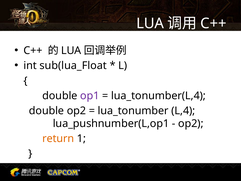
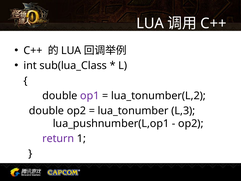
sub(lua_Float: sub(lua_Float -> sub(lua_Class (73, 66)
lua_tonumber(L,4: lua_tonumber(L,4 -> lua_tonumber(L,2 (158, 96)
L,4: L,4 -> L,3 (183, 111)
return colour: orange -> purple (58, 138)
